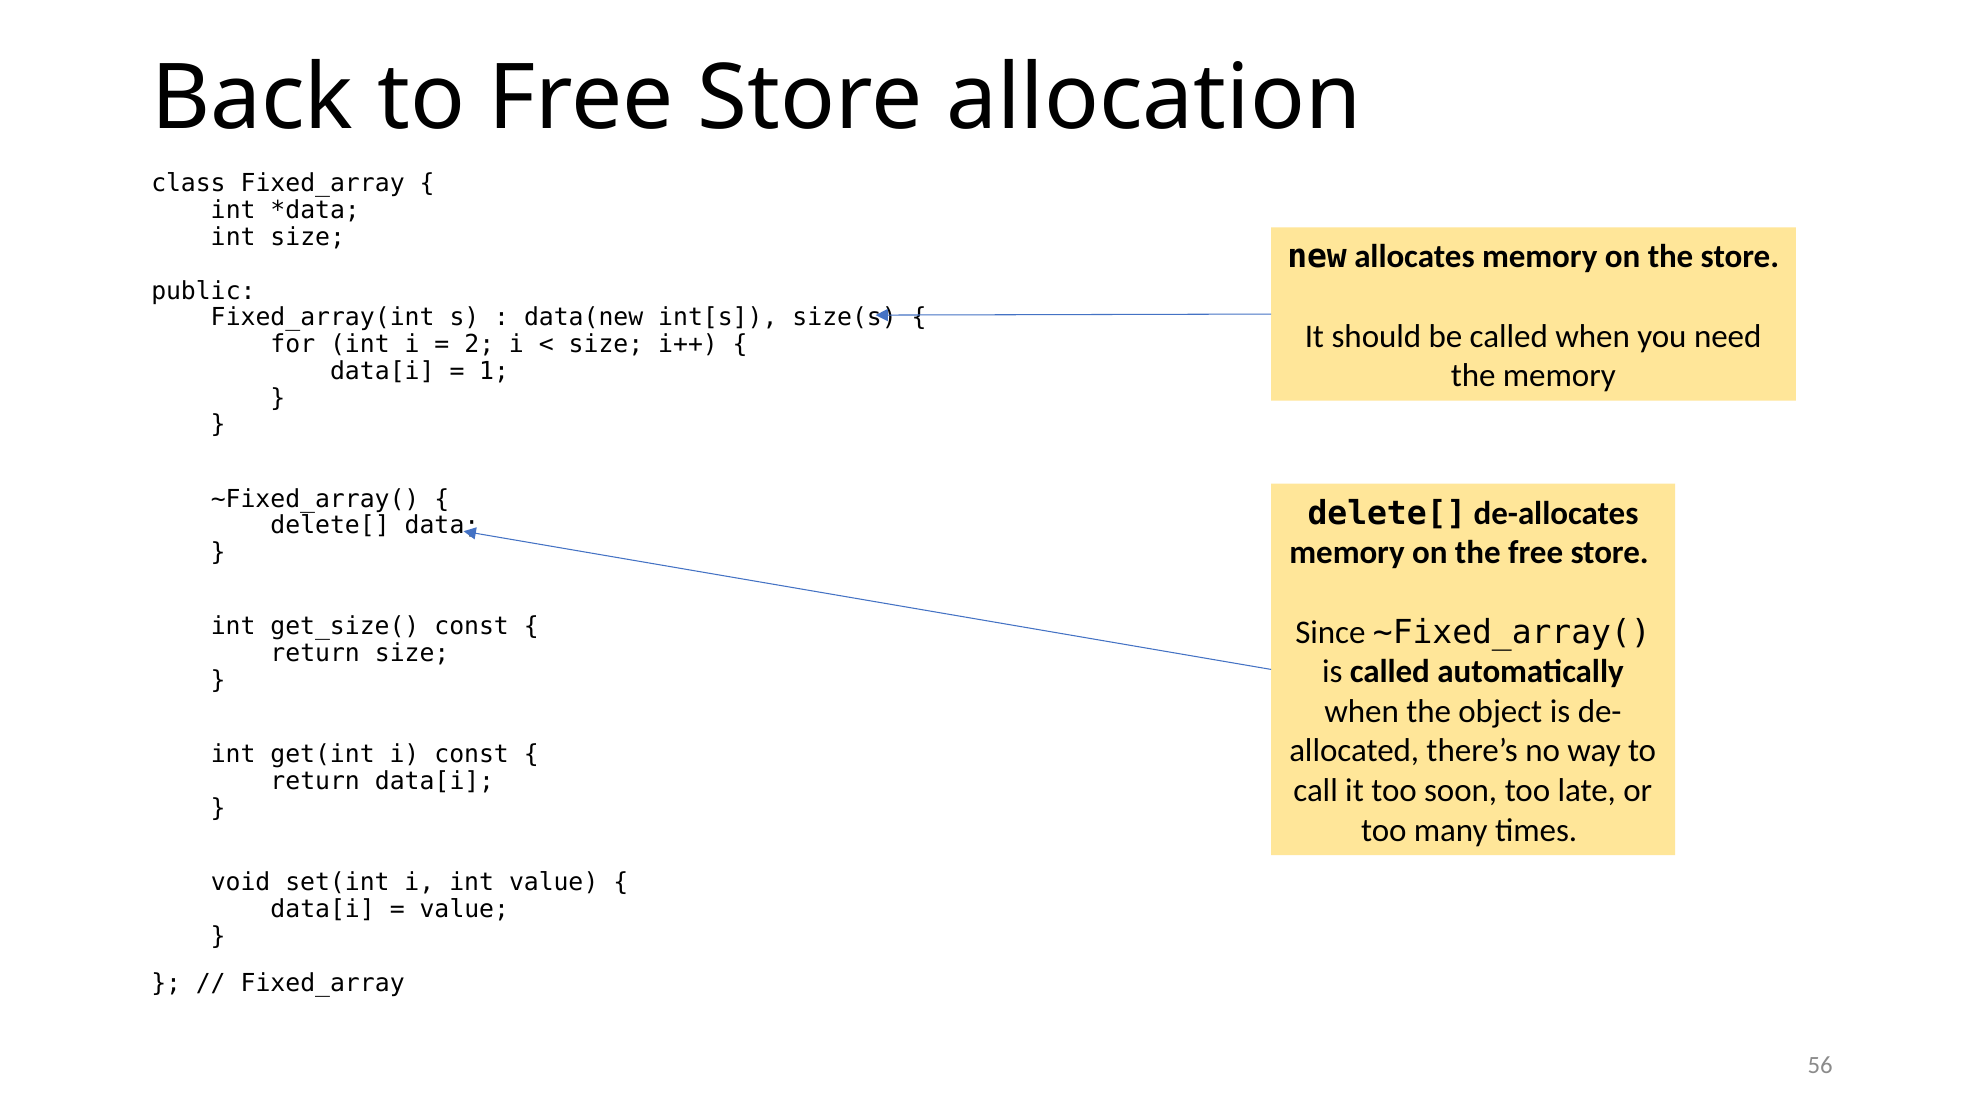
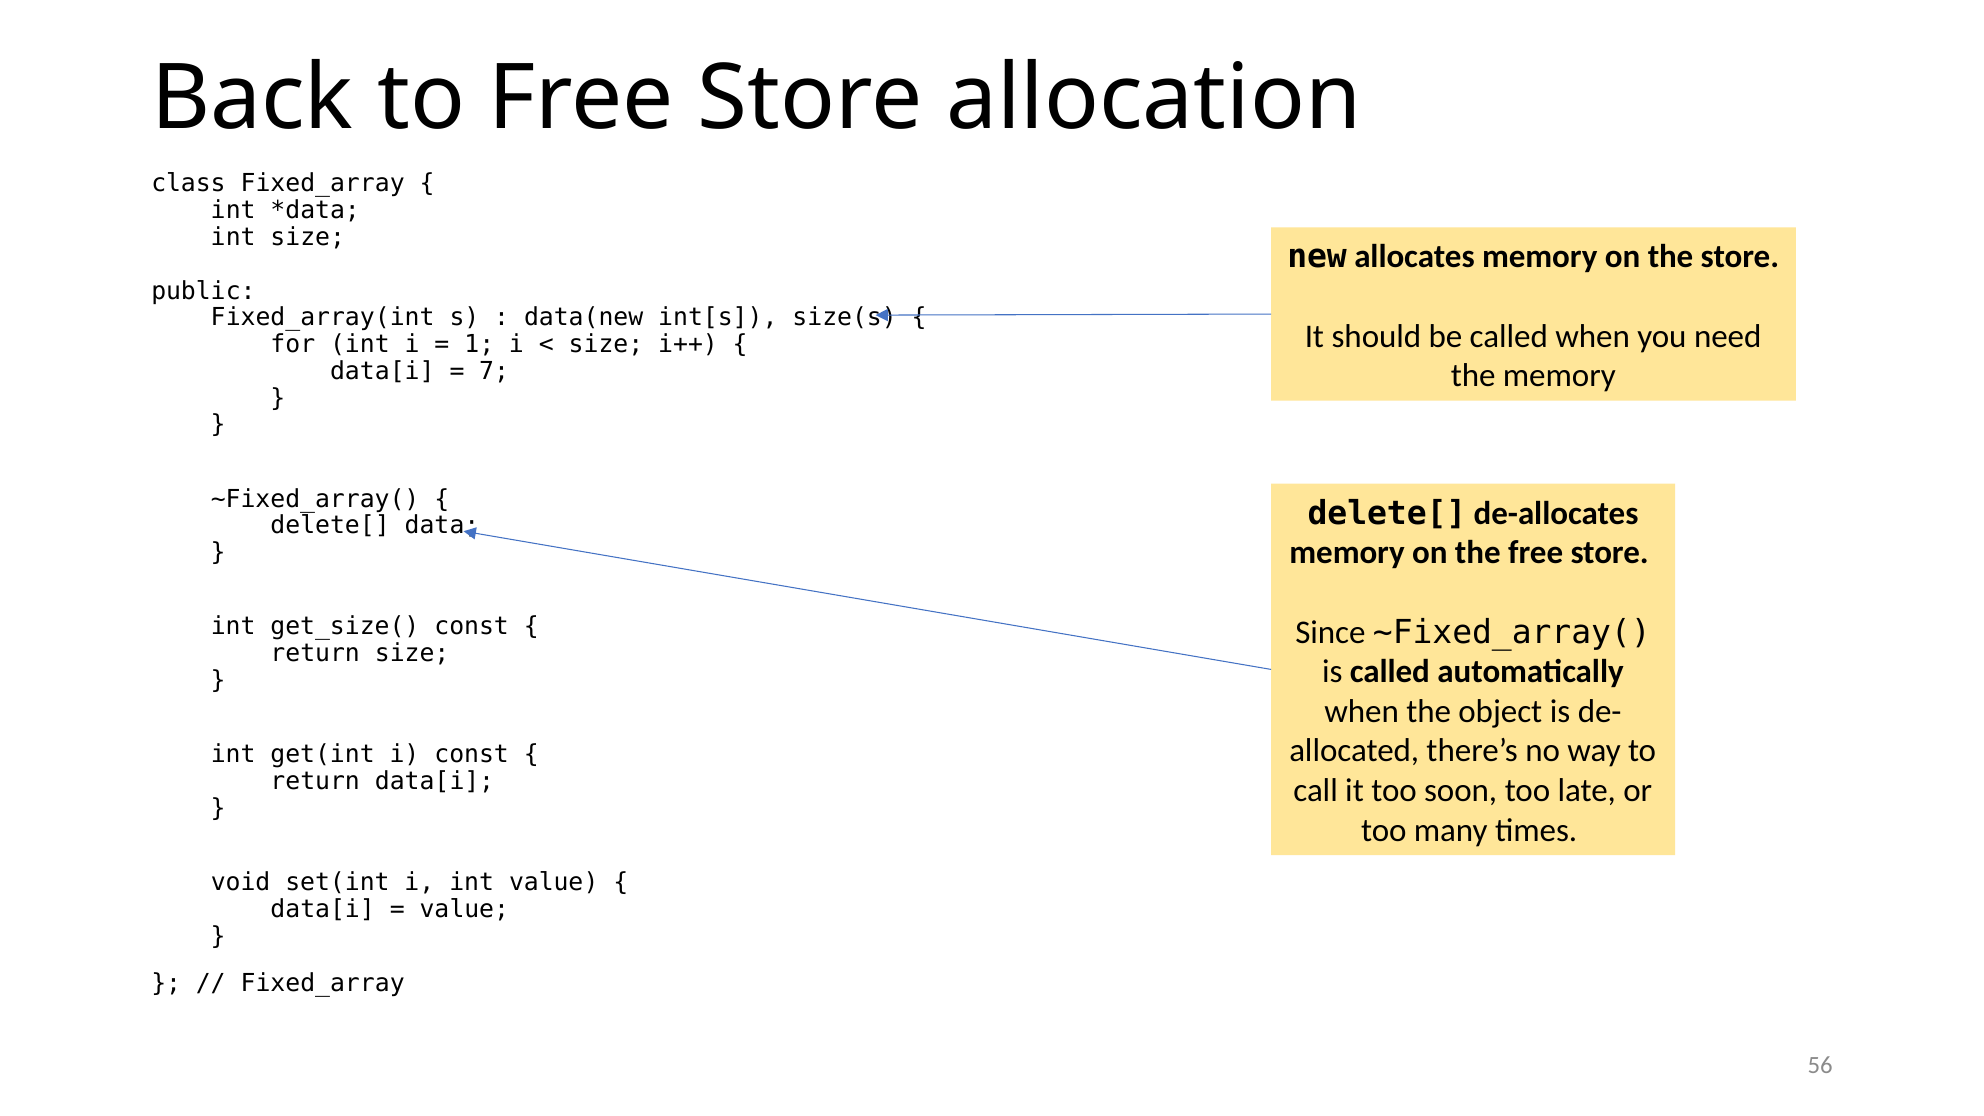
2: 2 -> 1 (479, 344)
1: 1 -> 7 (494, 371)
